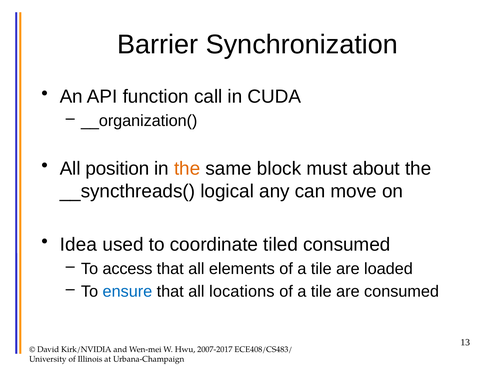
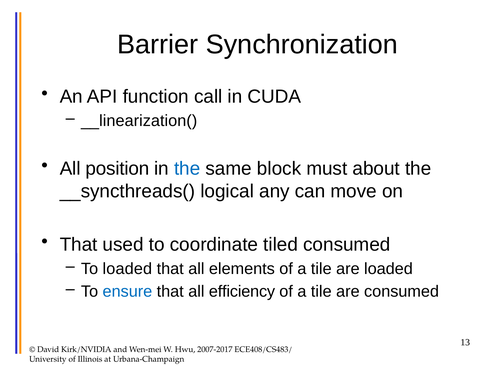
__organization(: __organization( -> __linearization( (139, 120)
the colour: orange -> blue (187, 168)
Idea: Idea -> That (79, 244)
To access: access -> loaded (127, 268)
locations: locations -> efficiency (242, 291)
